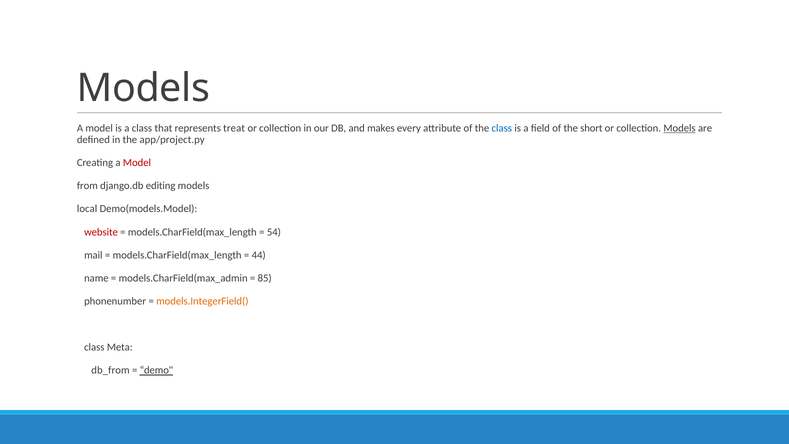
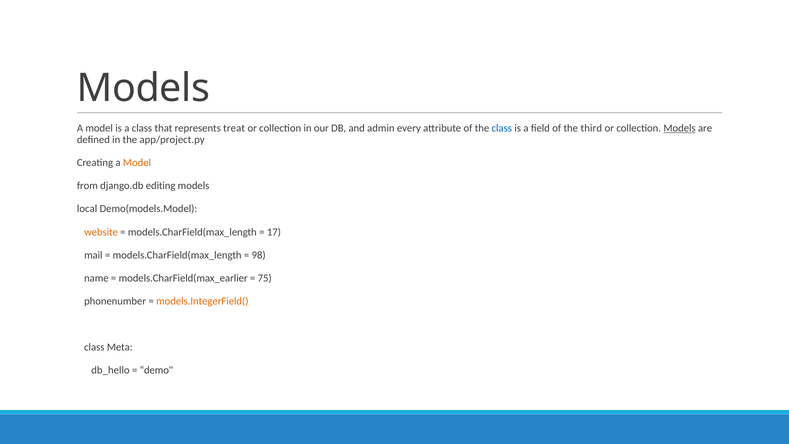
makes: makes -> admin (381, 128)
short: short -> third (591, 128)
Model colour: red -> orange (137, 163)
website colour: red -> orange (101, 232)
54: 54 -> 17 (274, 232)
44: 44 -> 98 (259, 255)
models.CharField(max_admin: models.CharField(max_admin -> models.CharField(max_earlier (183, 278)
85: 85 -> 75 (265, 278)
db_from: db_from -> db_hello (110, 370)
demo underline: present -> none (156, 370)
